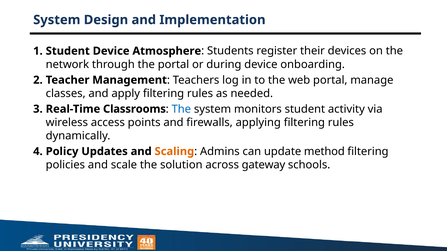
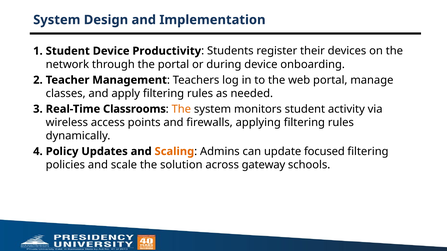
Atmosphere: Atmosphere -> Productivity (167, 51)
The colour: blue -> orange (181, 109)
method: method -> focused (324, 152)
